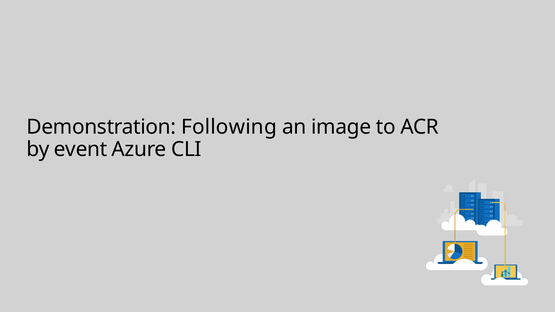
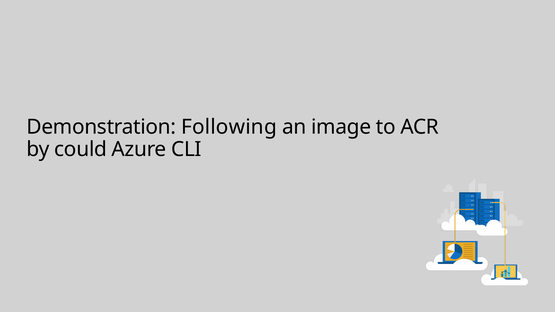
event: event -> could (81, 149)
